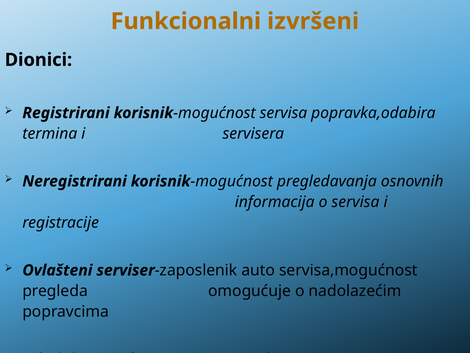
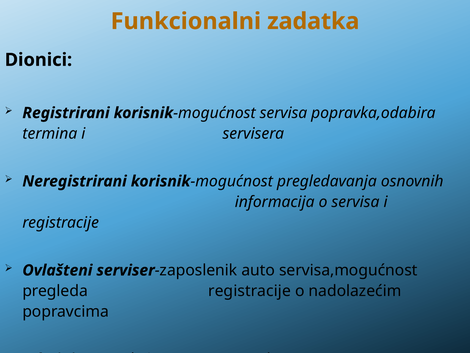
izvršeni: izvršeni -> zadatka (313, 21)
pregleda omogućuje: omogućuje -> registracije (250, 291)
